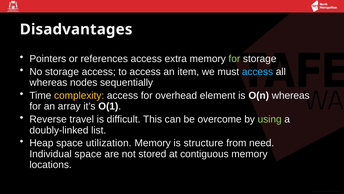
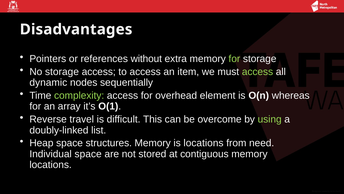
references access: access -> without (146, 59)
access colour: light blue -> light green (257, 72)
whereas: whereas -> dynamic (48, 82)
complexity colour: yellow -> light green (79, 95)
utilization: utilization -> structures (109, 143)
is structure: structure -> locations (203, 143)
